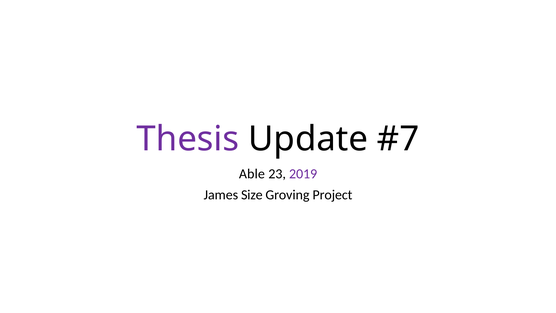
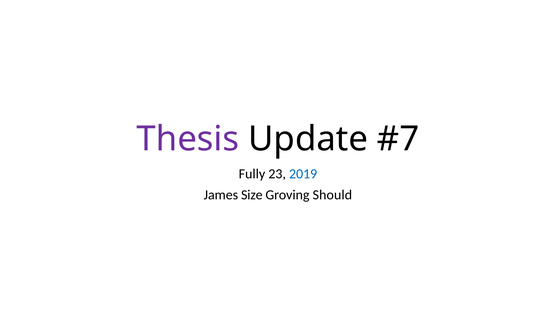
Able: Able -> Fully (252, 174)
2019 colour: purple -> blue (303, 174)
Project: Project -> Should (332, 195)
